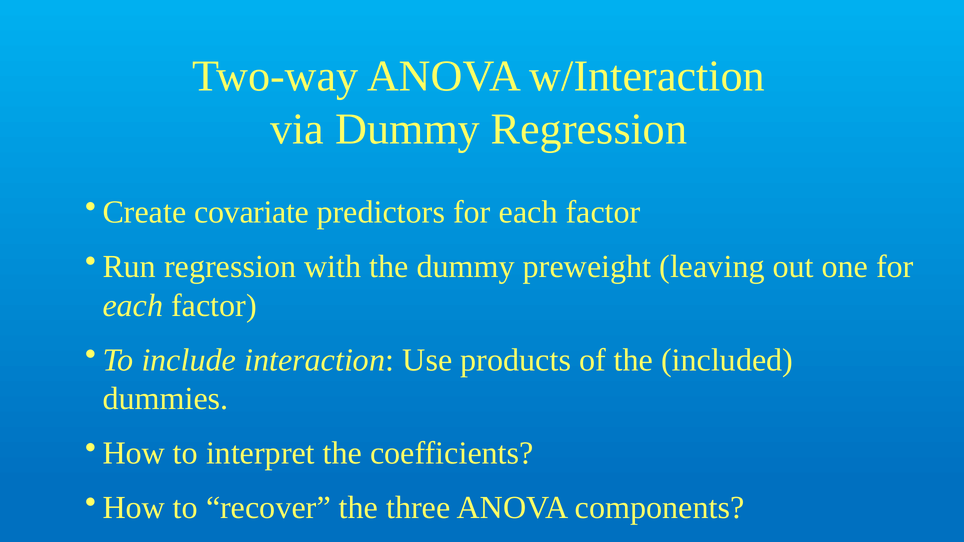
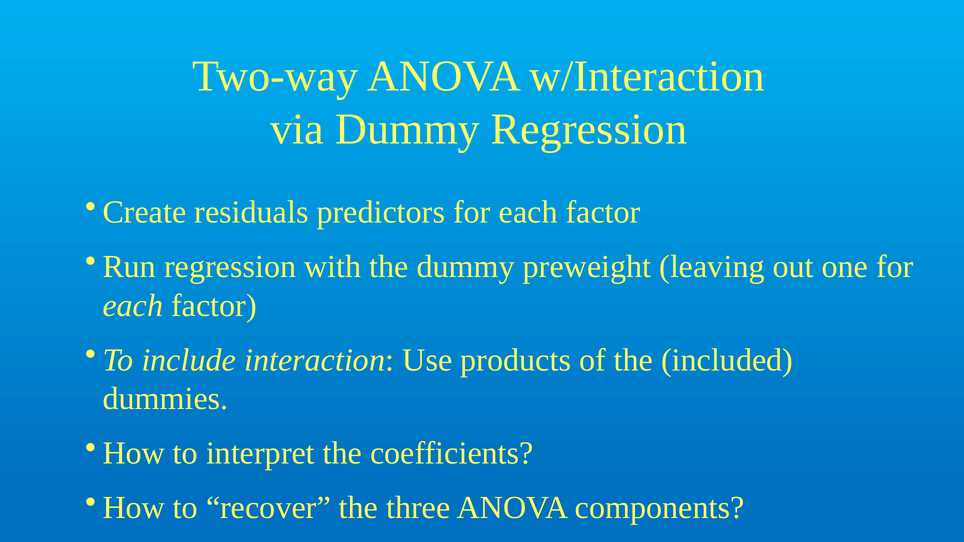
covariate: covariate -> residuals (251, 212)
